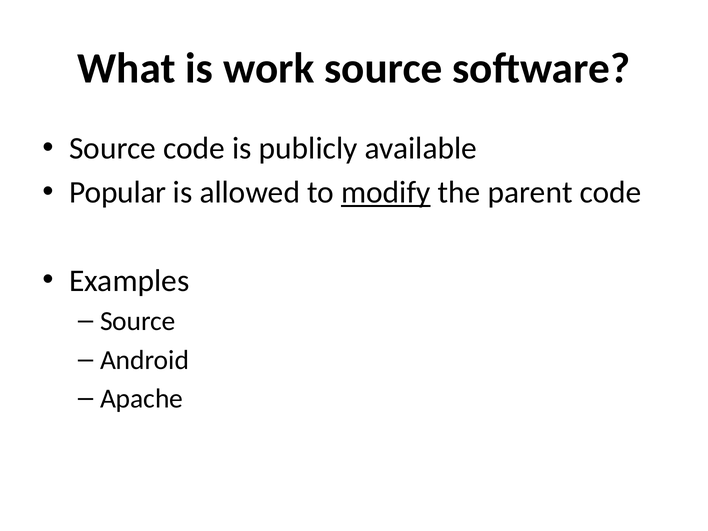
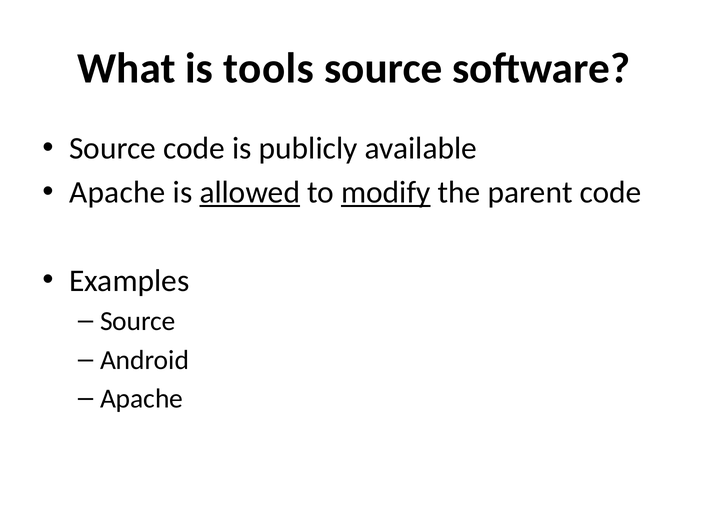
work: work -> tools (268, 69)
Popular: Popular -> Apache (117, 193)
allowed underline: none -> present (250, 193)
